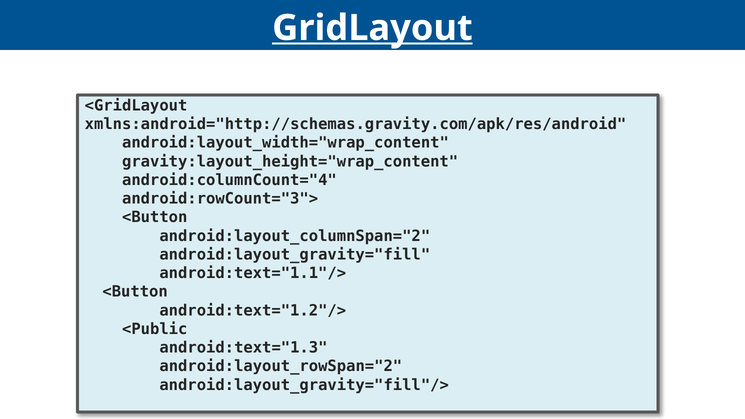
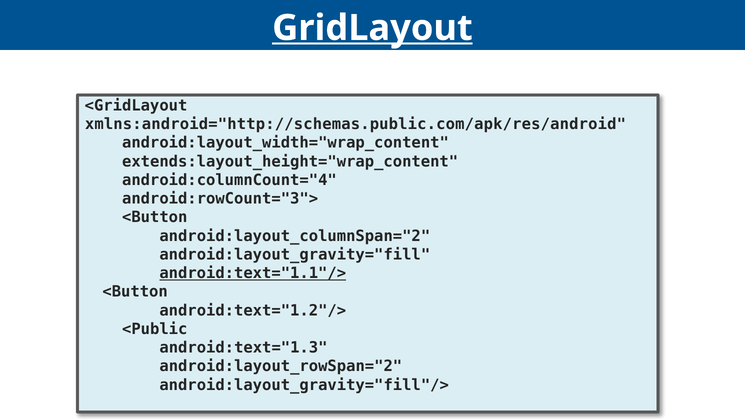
xmlns:android="http://schemas.gravity.com/apk/res/android: xmlns:android="http://schemas.gravity.com/apk/res/android -> xmlns:android="http://schemas.public.com/apk/res/android (355, 124)
gravity:layout_height="wrap_content: gravity:layout_height="wrap_content -> extends:layout_height="wrap_content (290, 161)
android:text="1.1"/> underline: none -> present (253, 273)
